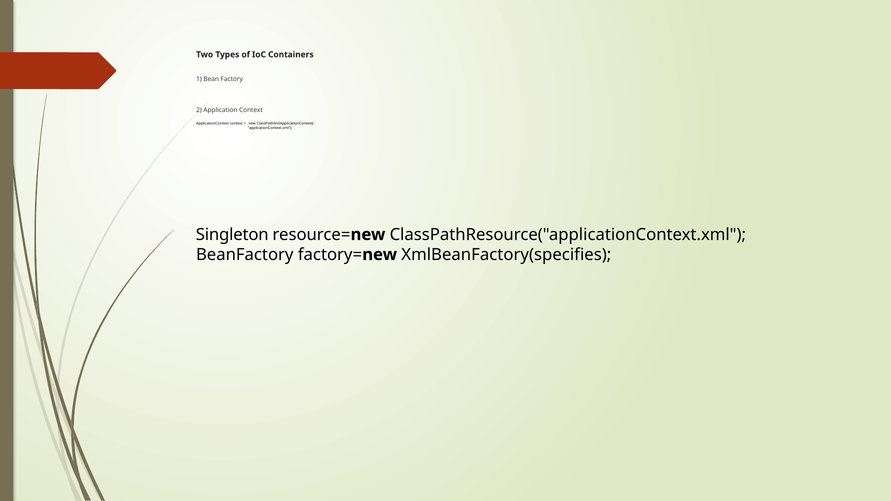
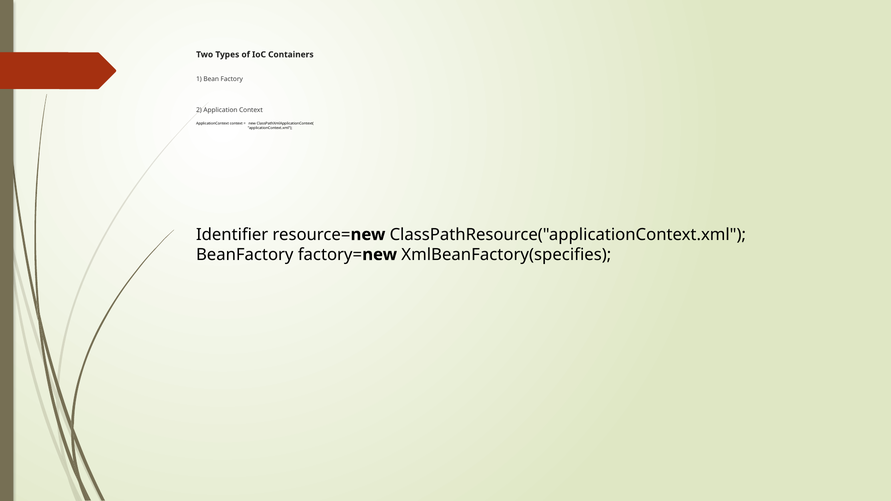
Singleton: Singleton -> Identifier (232, 235)
